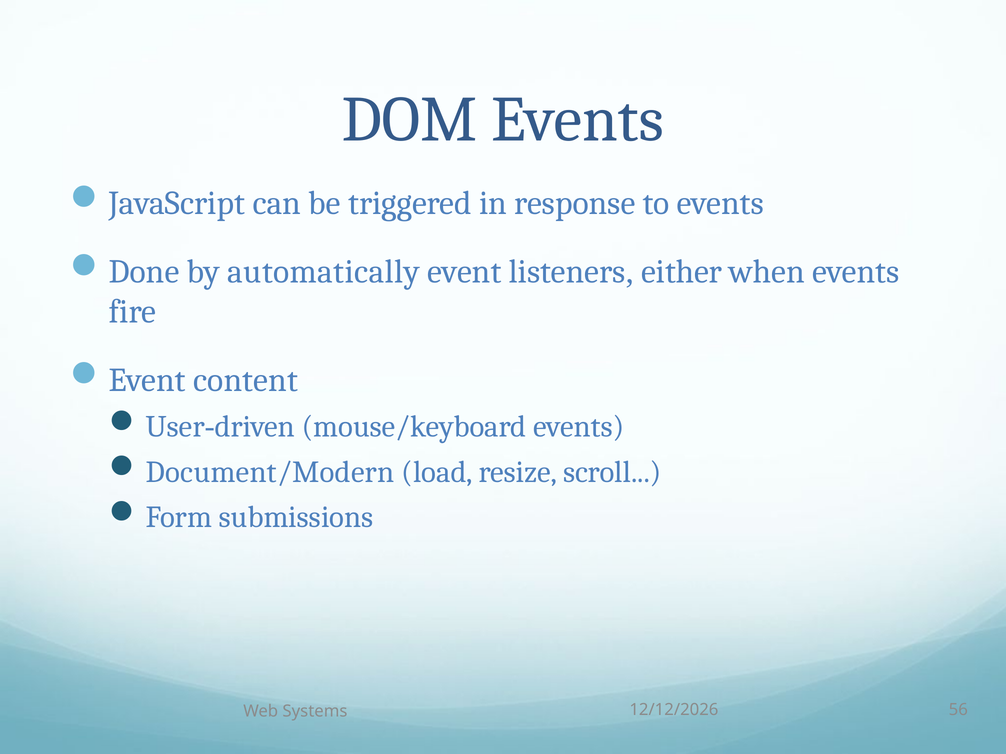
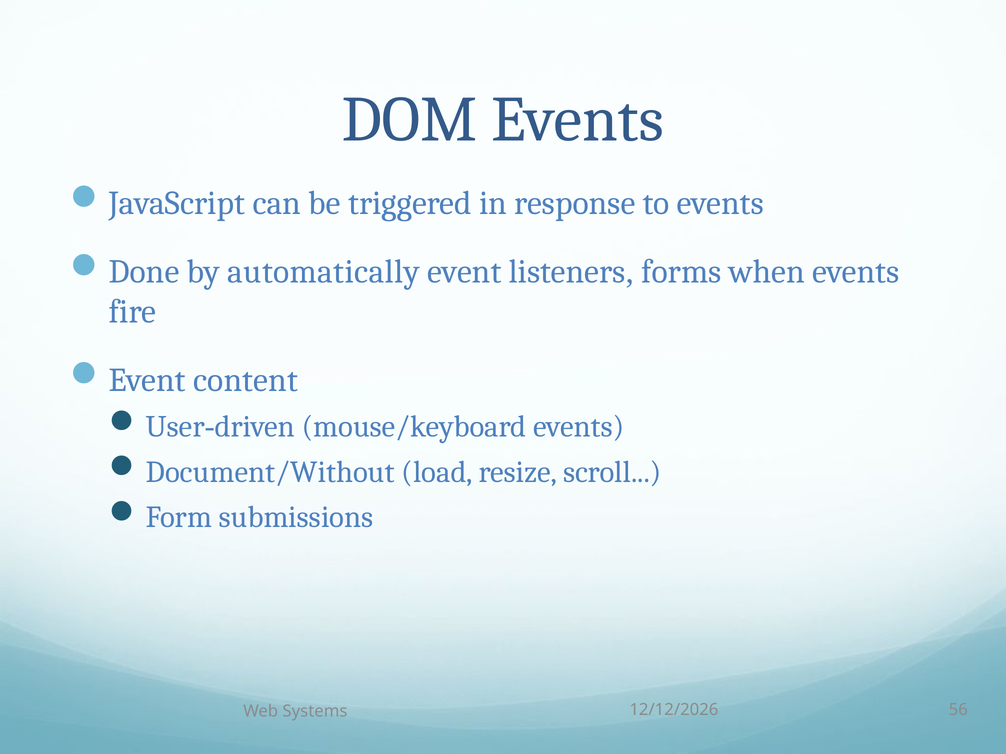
either: either -> forms (682, 272)
Document/Modern: Document/Modern -> Document/Without (270, 472)
